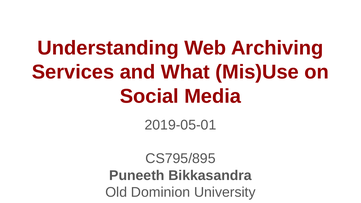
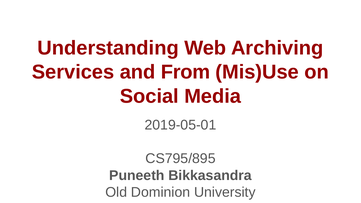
What: What -> From (186, 72)
